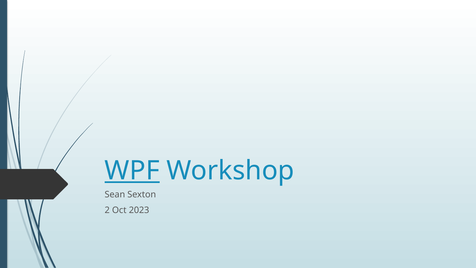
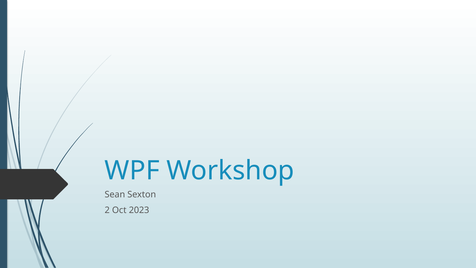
WPF underline: present -> none (132, 171)
